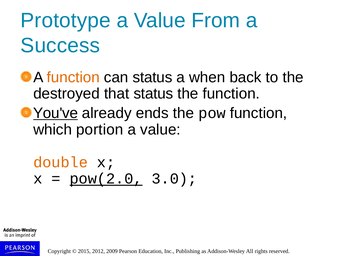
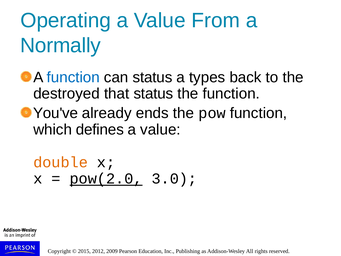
Prototype: Prototype -> Operating (66, 21)
Success: Success -> Normally (60, 46)
function colour: orange -> blue (73, 77)
when: when -> types (207, 77)
You've underline: present -> none (56, 113)
portion: portion -> defines (100, 129)
